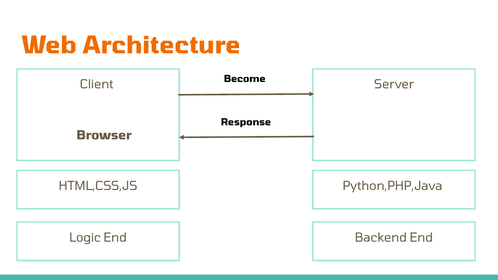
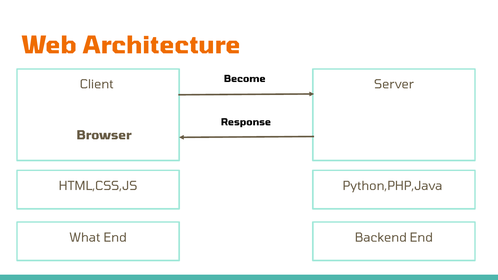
Logic: Logic -> What (85, 238)
